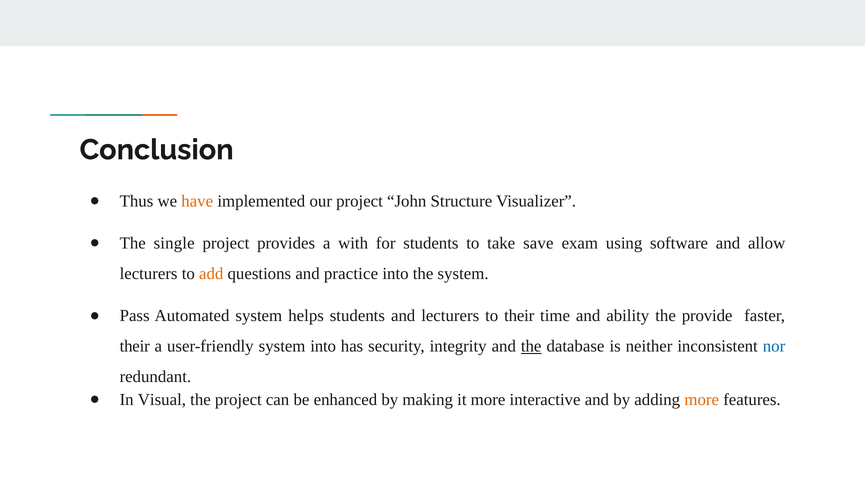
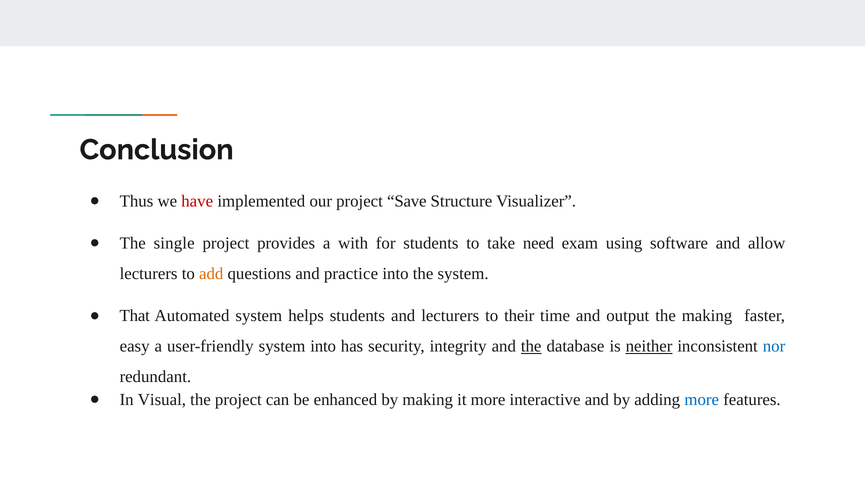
have colour: orange -> red (197, 201)
John: John -> Save (407, 201)
save: save -> need (539, 243)
Pass: Pass -> That (135, 316)
ability: ability -> output (628, 316)
the provide: provide -> making (707, 316)
their: their -> easy (135, 346)
neither underline: none -> present (649, 346)
more colour: orange -> blue (702, 399)
